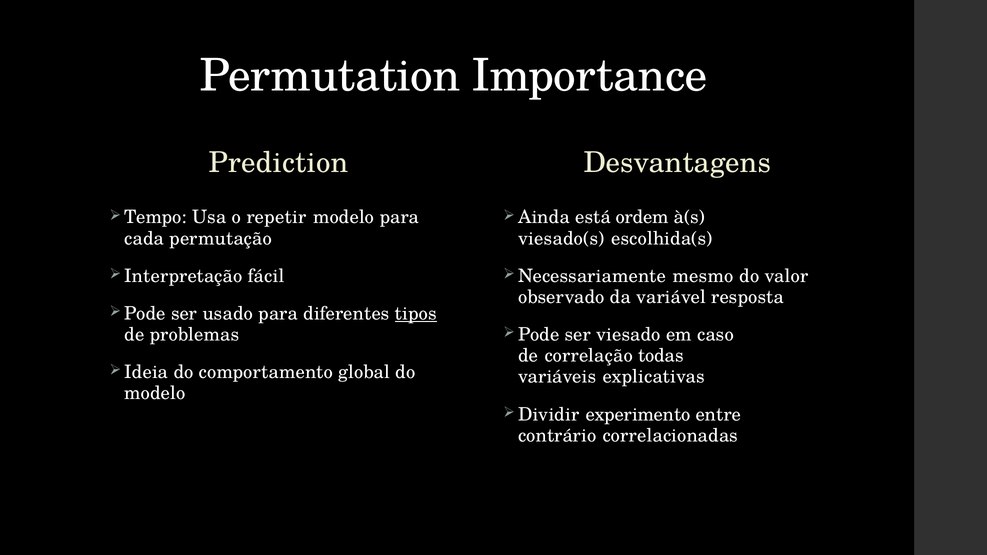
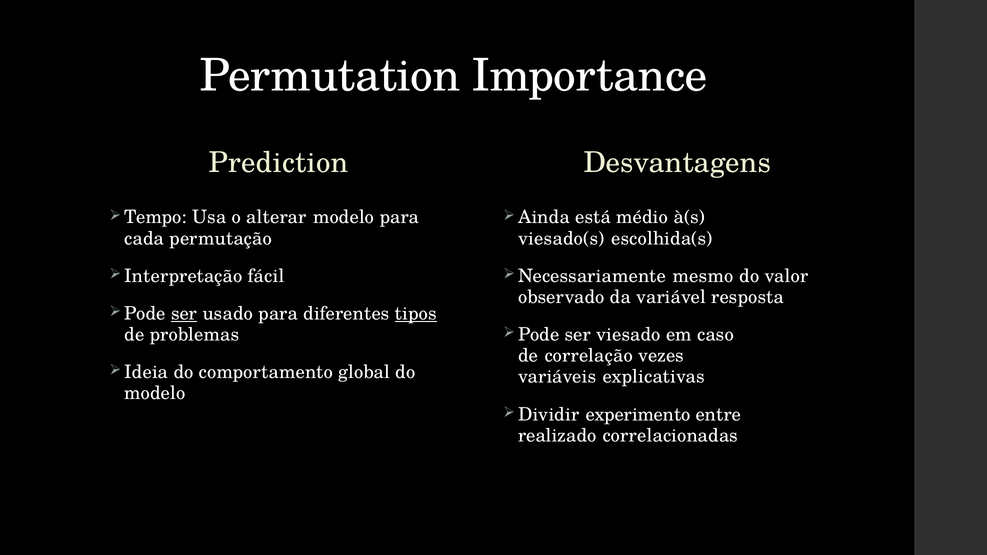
repetir: repetir -> alterar (276, 217)
ordem: ordem -> médio (642, 217)
ser underline: none -> present (184, 314)
todas: todas -> vezes (661, 356)
contrário: contrário -> realizado (557, 436)
